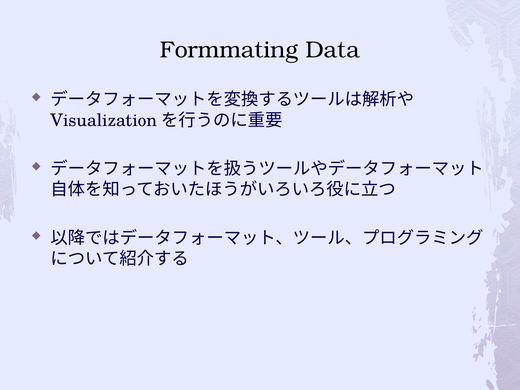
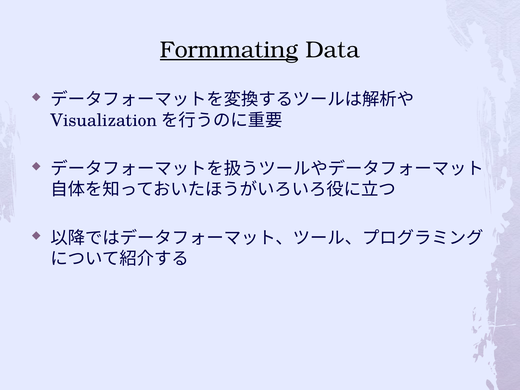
Formmating underline: none -> present (229, 50)
